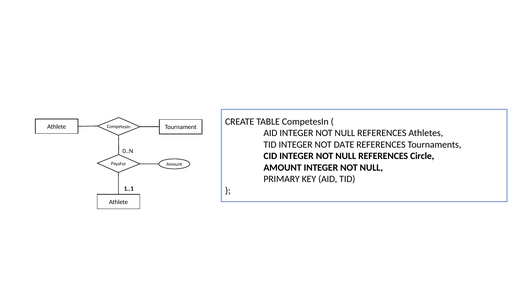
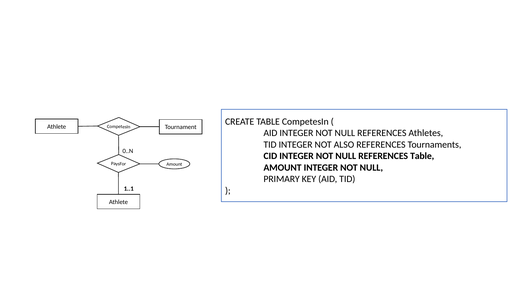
DATE: DATE -> ALSO (344, 145)
REFERENCES Circle: Circle -> Table (422, 156)
